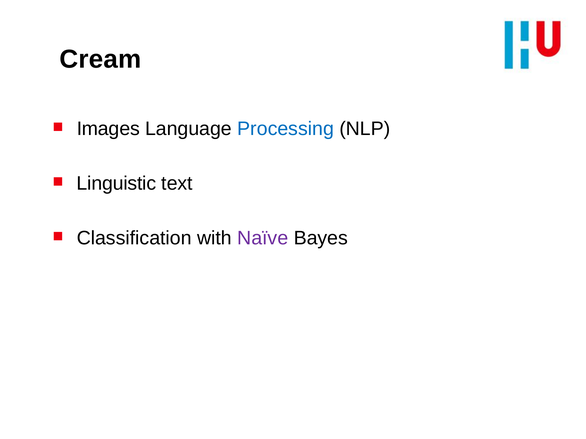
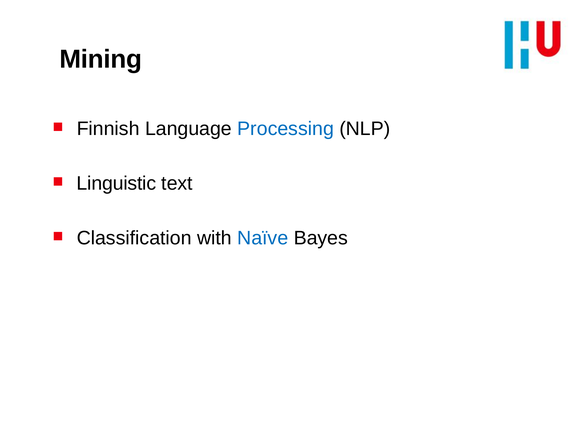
Cream: Cream -> Mining (101, 59)
Images: Images -> Finnish (108, 129)
Naïve colour: purple -> blue (263, 238)
